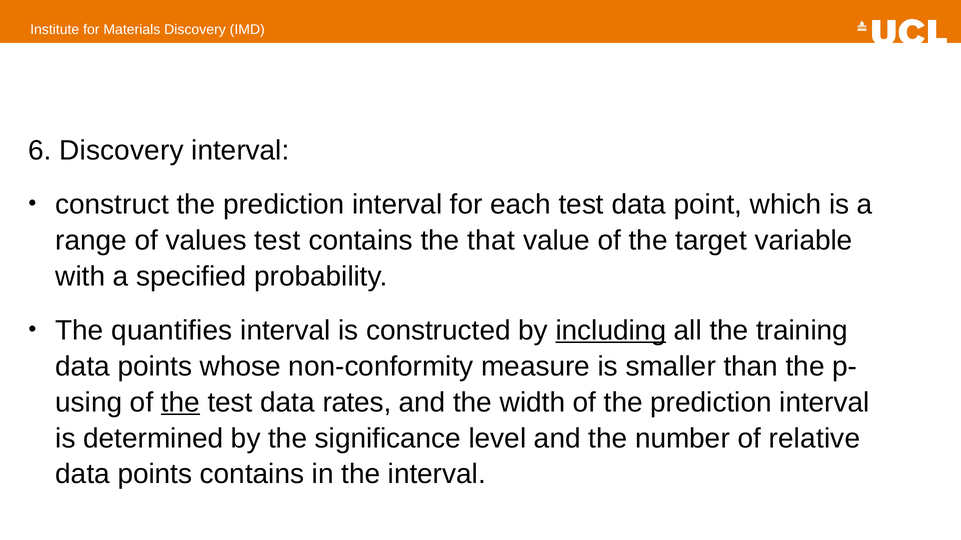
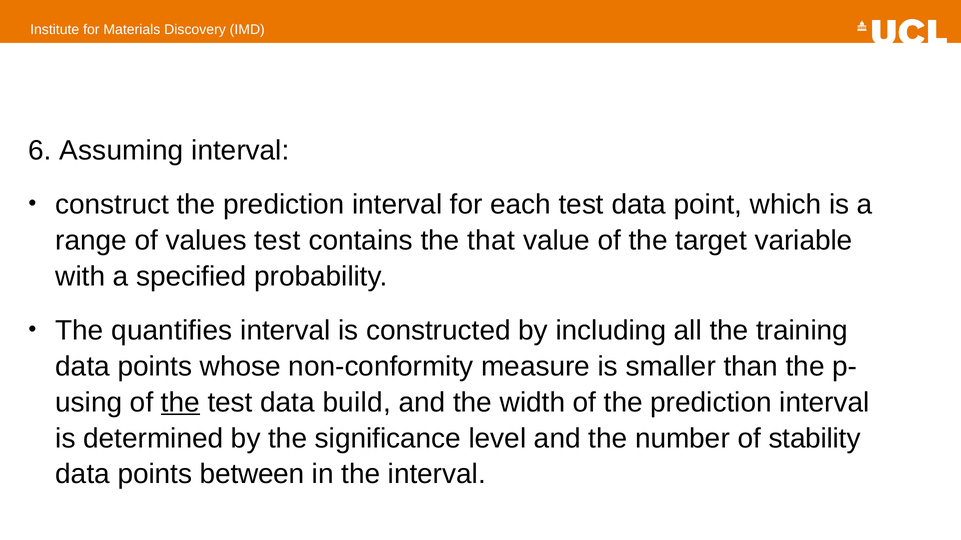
6 Discovery: Discovery -> Assuming (121, 151)
including underline: present -> none (611, 331)
rates: rates -> build (357, 403)
relative: relative -> stability (815, 439)
points contains: contains -> between (252, 475)
